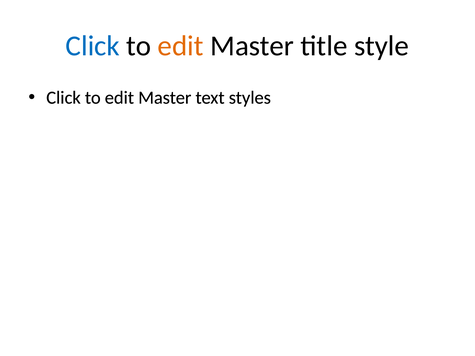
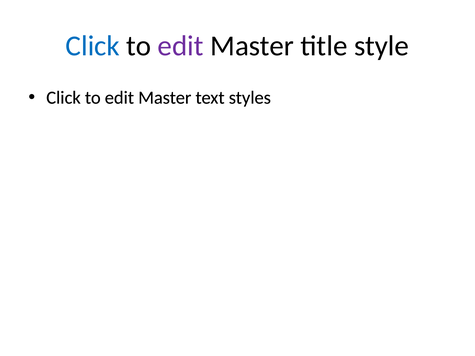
edit colour: orange -> purple (181, 46)
